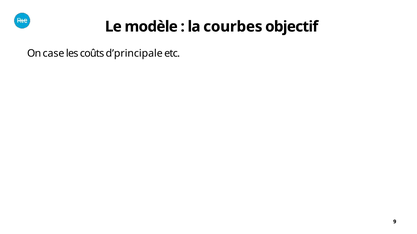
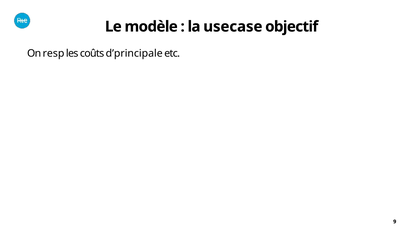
courbes: courbes -> usecase (233, 27)
case: case -> resp (53, 53)
